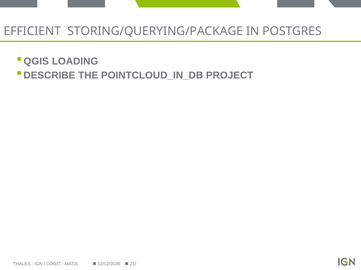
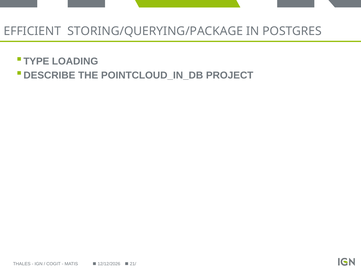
QGIS: QGIS -> TYPE (36, 61)
